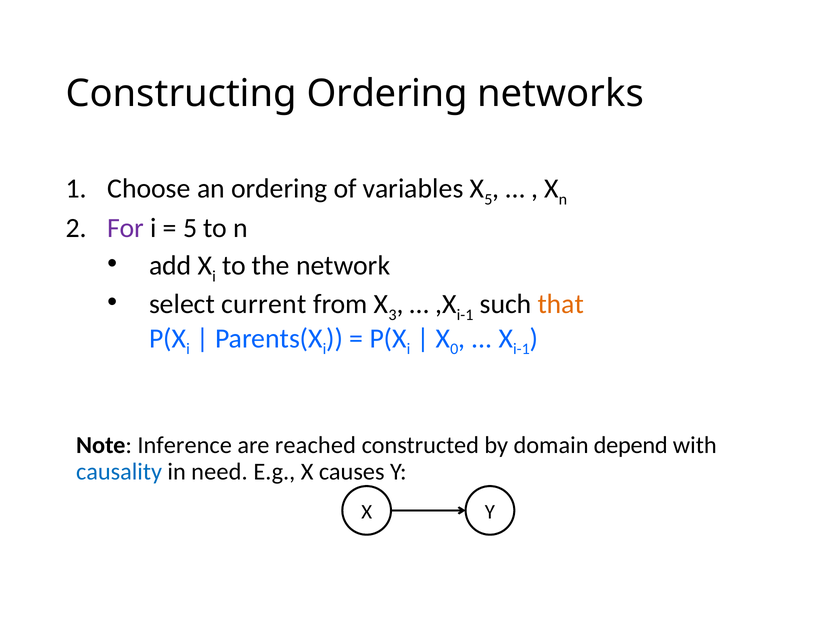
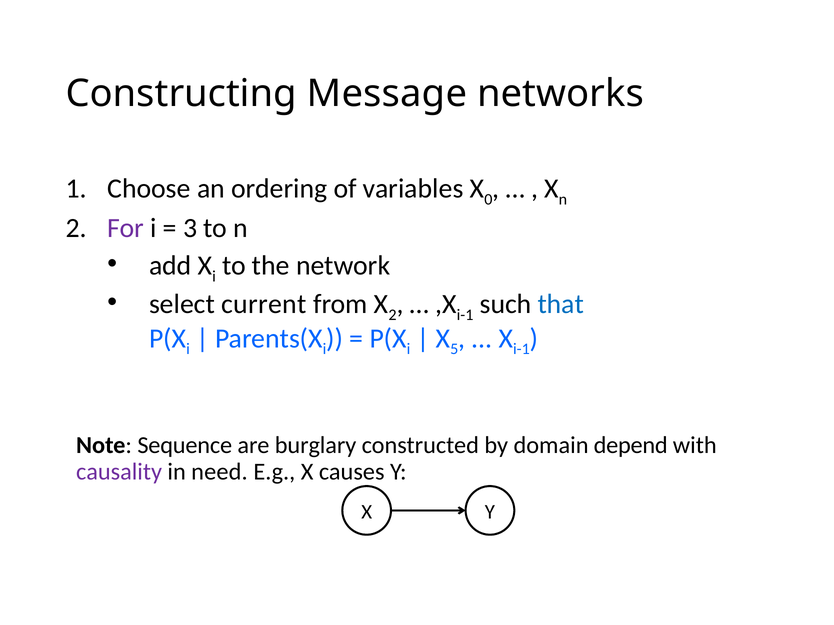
Constructing Ordering: Ordering -> Message (387, 94)
X 5: 5 -> 0 (488, 200)
5: 5 -> 3 (190, 228)
X 3: 3 -> 2 (393, 315)
that colour: orange -> blue (561, 304)
0: 0 -> 5 (454, 349)
Inference: Inference -> Sequence (185, 446)
reached: reached -> burglary (316, 446)
causality colour: blue -> purple (119, 472)
